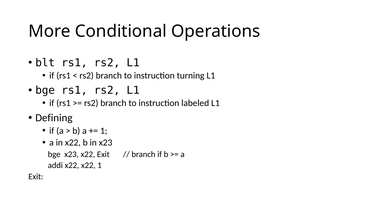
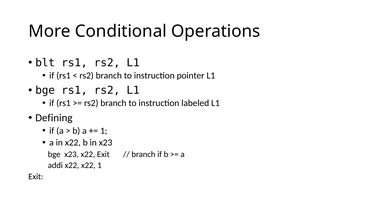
turning: turning -> pointer (191, 76)
